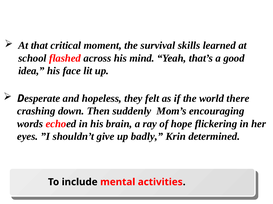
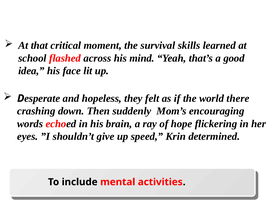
badly: badly -> speed (147, 137)
